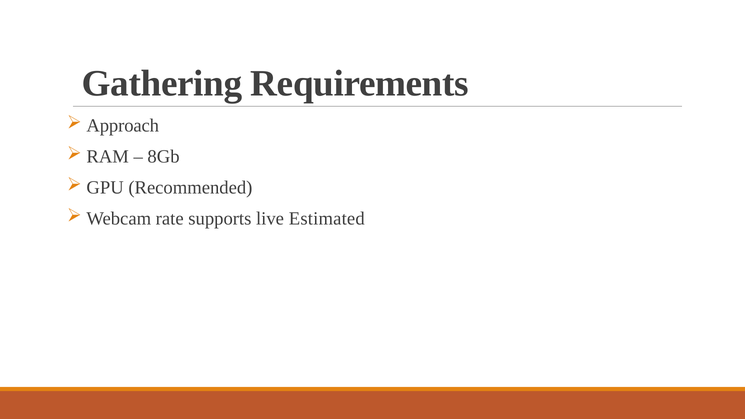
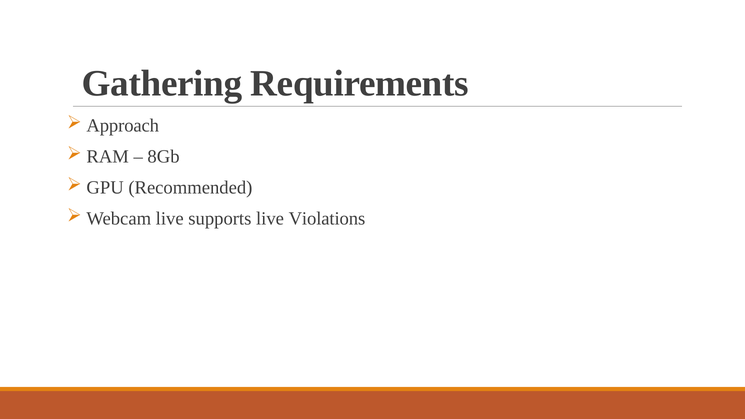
Webcam rate: rate -> live (170, 218)
Estimated: Estimated -> Violations (327, 218)
